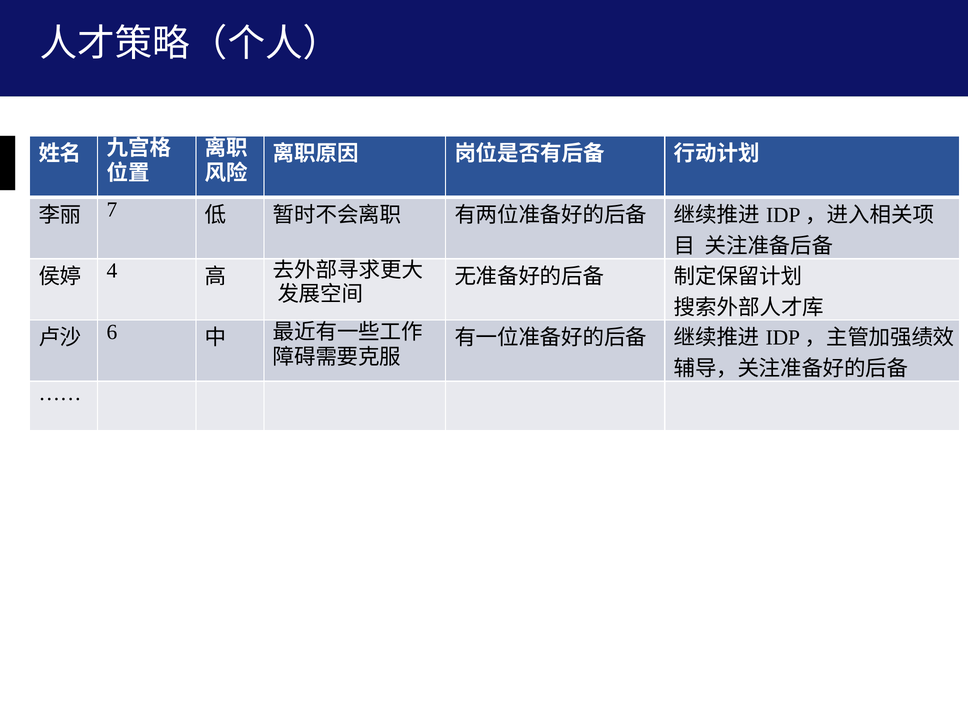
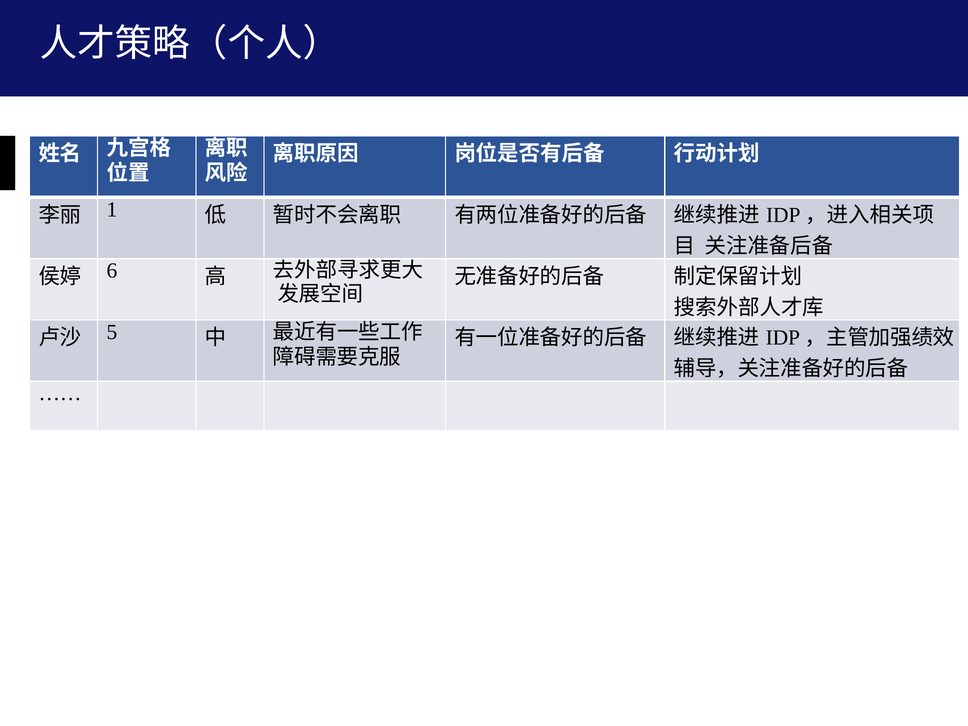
7: 7 -> 1 (112, 210)
4: 4 -> 6 (112, 271)
6: 6 -> 5 (112, 332)
